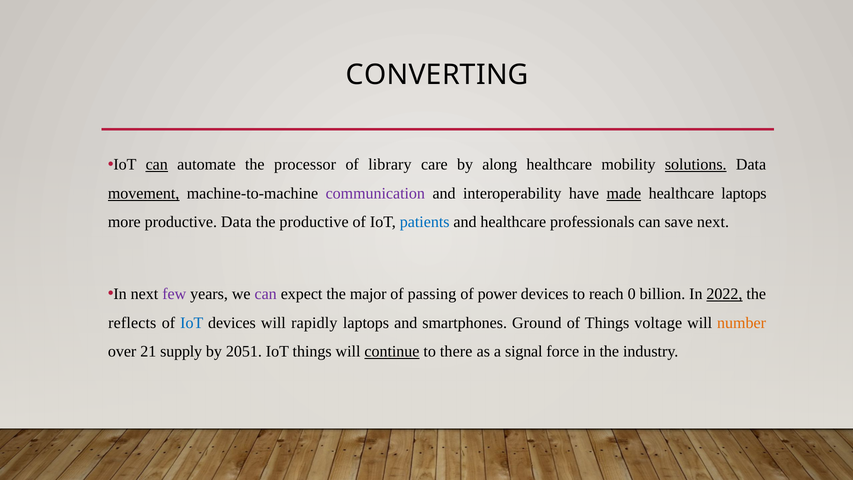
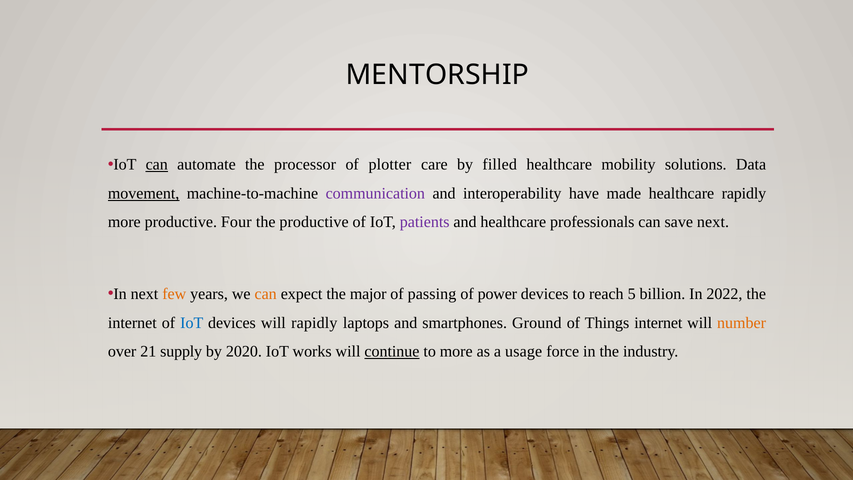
CONVERTING: CONVERTING -> MENTORSHIP (437, 75)
library: library -> plotter (390, 165)
along: along -> filled (500, 165)
solutions underline: present -> none (696, 165)
made underline: present -> none (624, 193)
healthcare laptops: laptops -> rapidly (744, 193)
productive Data: Data -> Four (236, 222)
patients colour: blue -> purple (425, 222)
few colour: purple -> orange (174, 294)
can colour: purple -> orange (266, 294)
0: 0 -> 5 (632, 294)
2022 underline: present -> none (724, 294)
reflects: reflects -> internet (132, 323)
Things voltage: voltage -> internet (658, 323)
2051: 2051 -> 2020 (244, 351)
IoT things: things -> works (312, 351)
to there: there -> more (456, 351)
signal: signal -> usage (524, 351)
